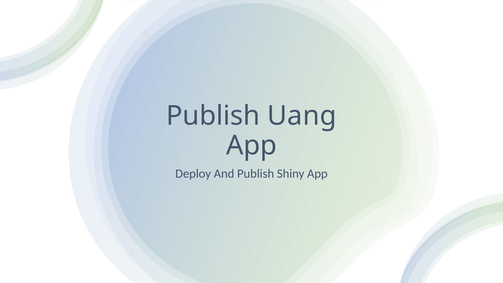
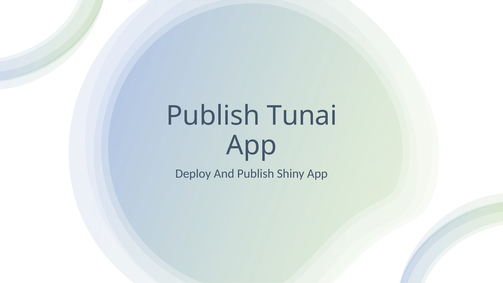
Uang: Uang -> Tunai (302, 116)
